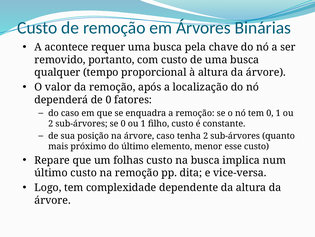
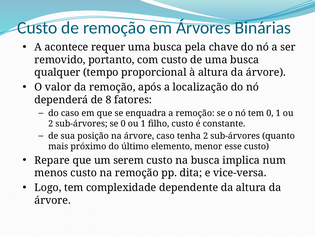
de 0: 0 -> 8 (109, 100)
folhas: folhas -> serem (129, 160)
último: último -> menos (51, 172)
